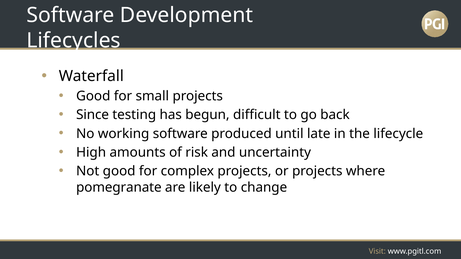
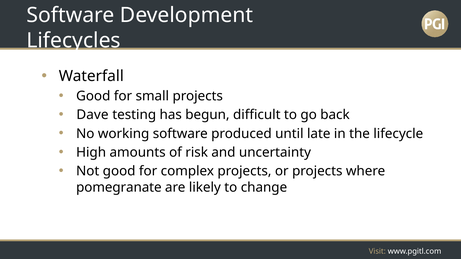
Since: Since -> Dave (92, 115)
